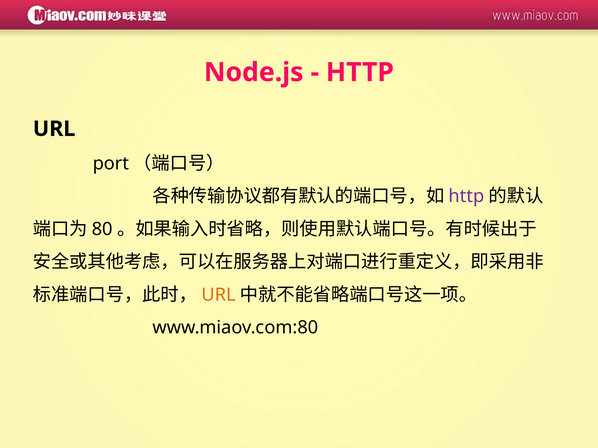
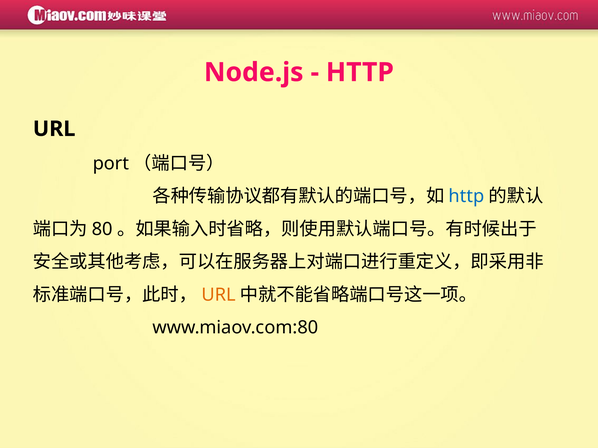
http colour: purple -> blue (466, 196)
